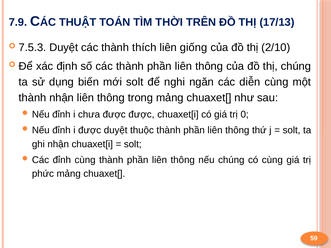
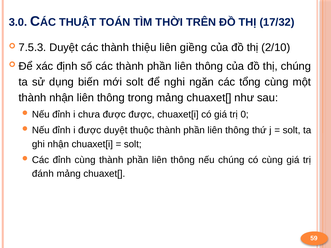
7.9: 7.9 -> 3.0 (18, 22)
17/13: 17/13 -> 17/32 (277, 22)
thích: thích -> thiệu (144, 48)
giống: giống -> giềng (194, 48)
diễn: diễn -> tổng (250, 82)
phức: phức -> đánh (43, 174)
